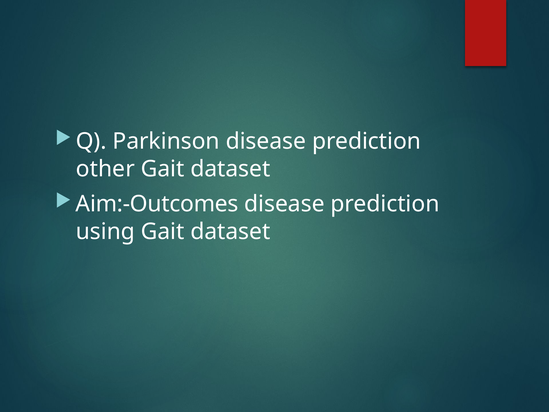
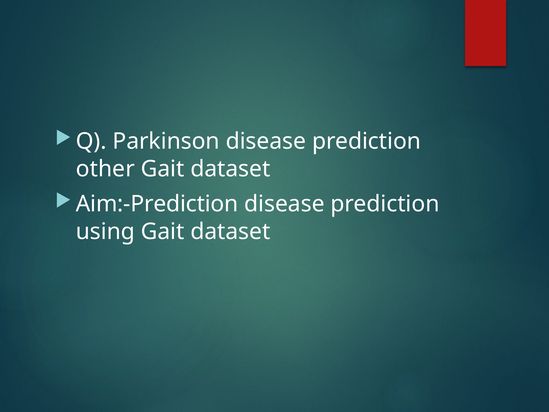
Aim:-Outcomes: Aim:-Outcomes -> Aim:-Prediction (157, 204)
